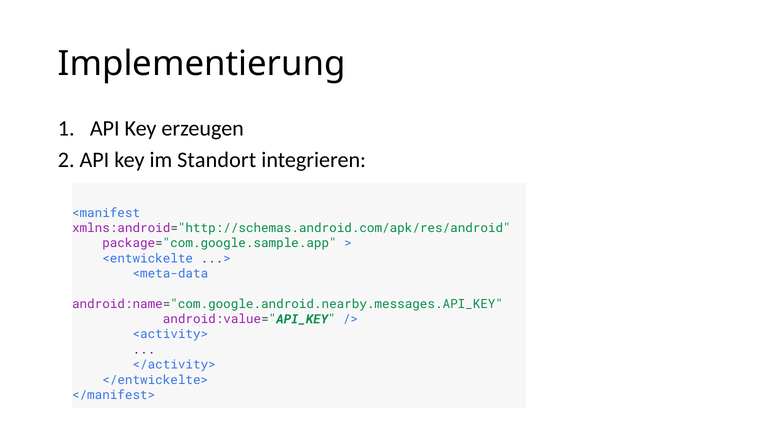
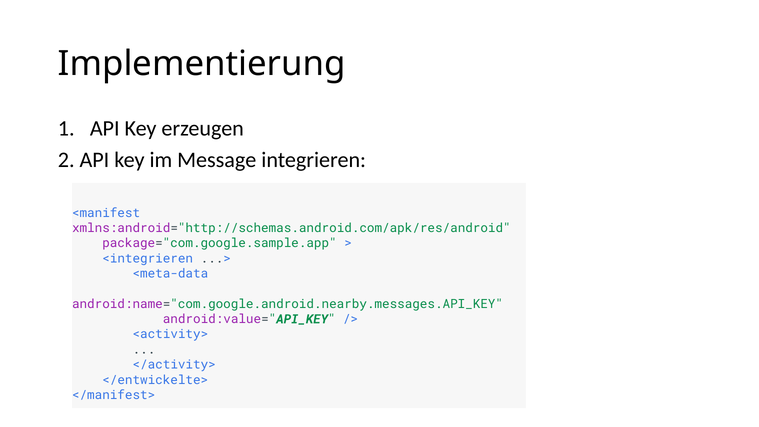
Standort: Standort -> Message (217, 160)
<entwickelte: <entwickelte -> <integrieren (148, 258)
